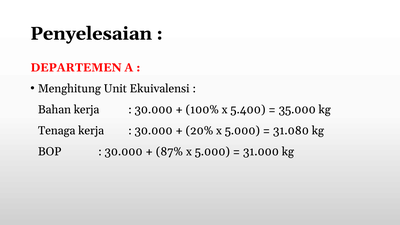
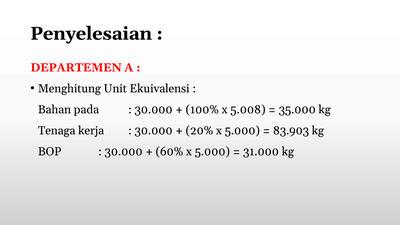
Bahan kerja: kerja -> pada (86, 110)
5.400: 5.400 -> 5.008 (248, 110)
31.080: 31.080 -> 83.903 (291, 131)
87%: 87% -> 60% (170, 152)
